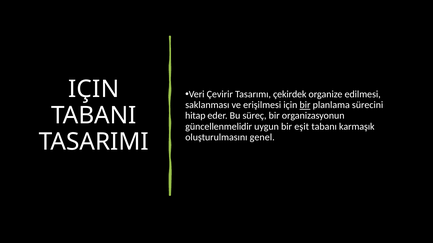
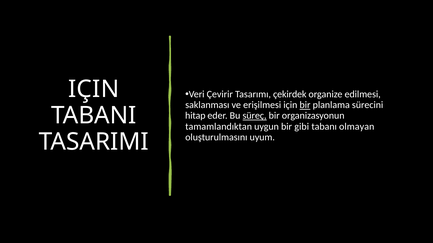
süreç underline: none -> present (255, 116)
güncellenmelidir: güncellenmelidir -> tamamlandıktan (219, 127)
eşit: eşit -> gibi (302, 127)
karmaşık: karmaşık -> olmayan (357, 127)
genel: genel -> uyum (262, 137)
